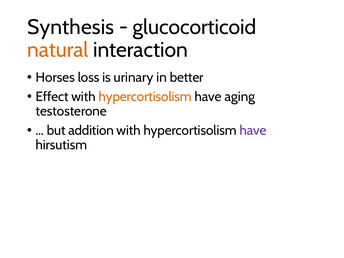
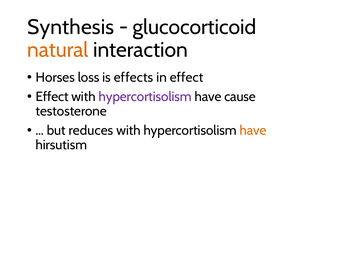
urinary: urinary -> effects (133, 78)
in better: better -> effect (187, 78)
hypercortisolism colour: orange -> purple (145, 97)
aging: aging -> cause (240, 97)
addition: addition -> reduces (91, 130)
have colour: purple -> orange (253, 130)
